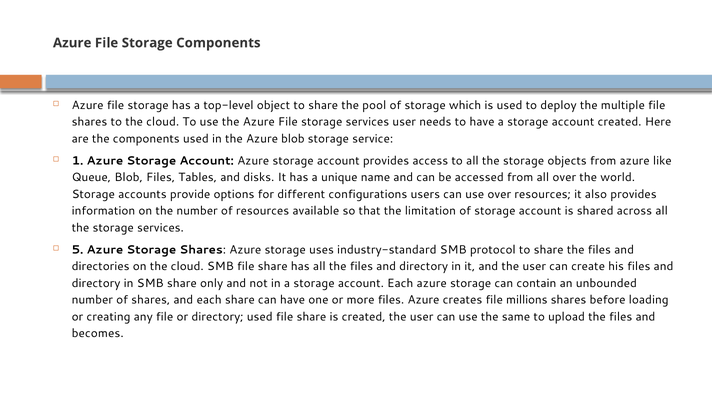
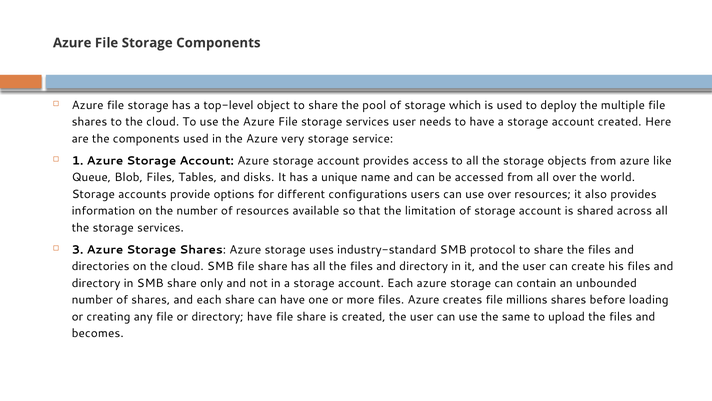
Azure blob: blob -> very (293, 139)
5: 5 -> 3 (78, 249)
directory used: used -> have (260, 316)
